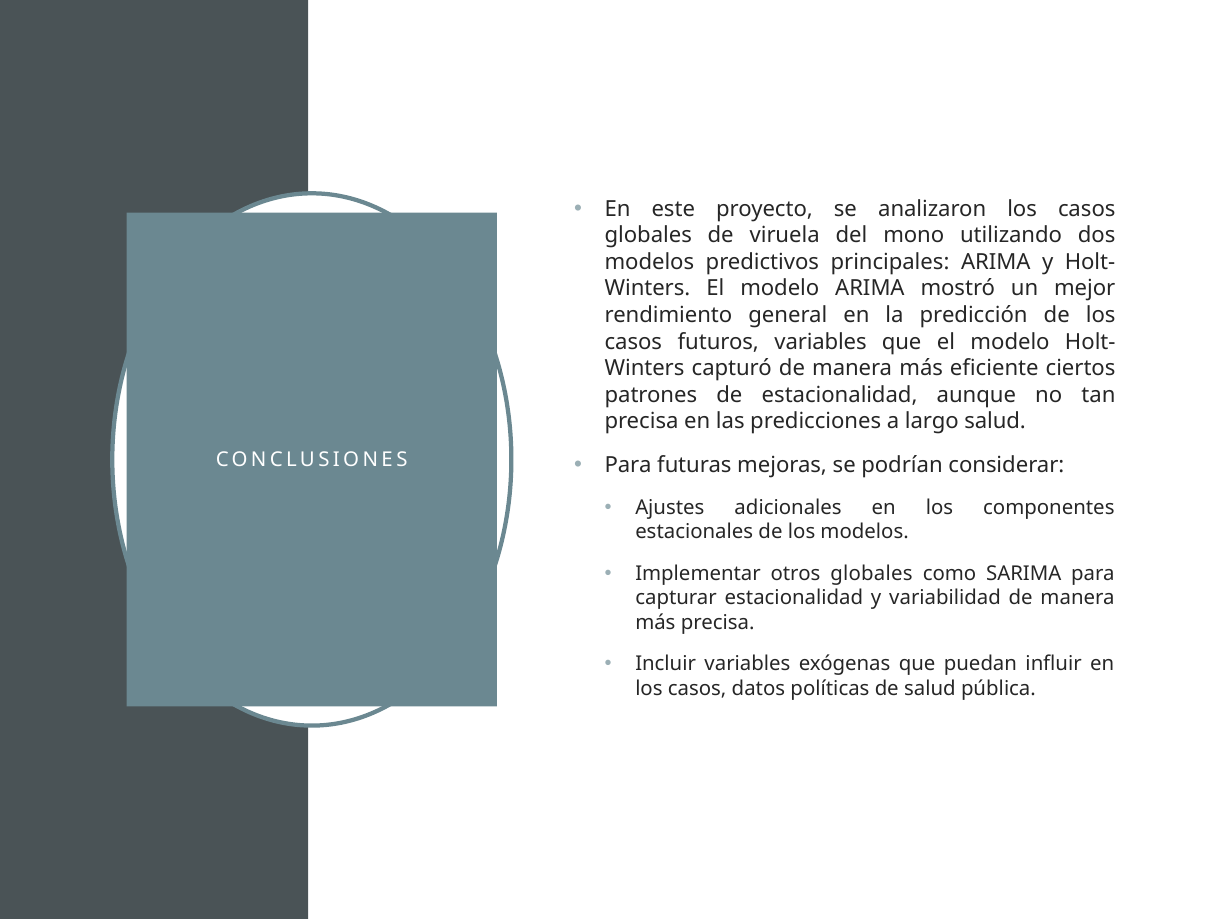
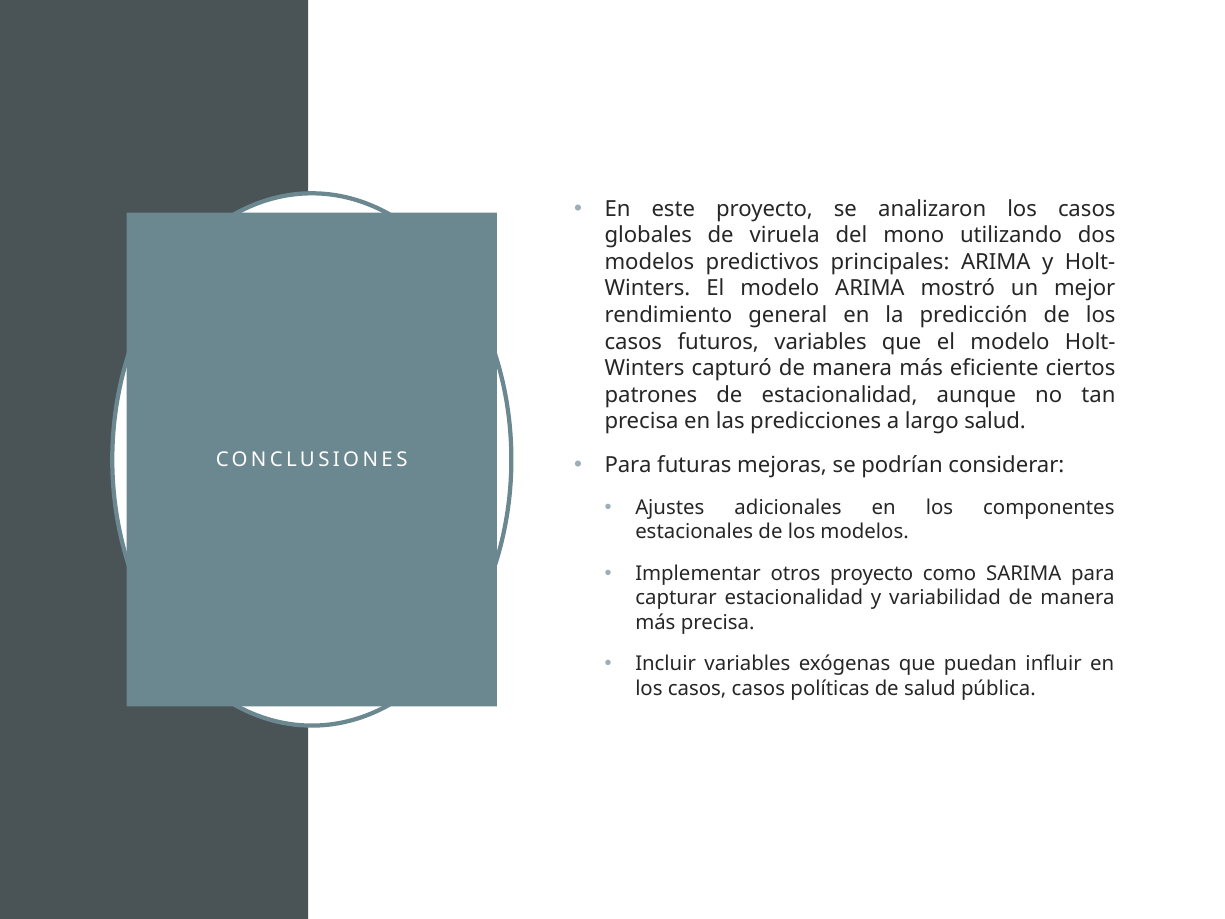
otros globales: globales -> proyecto (872, 573)
casos datos: datos -> casos (758, 688)
